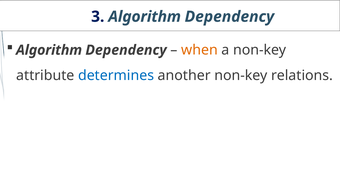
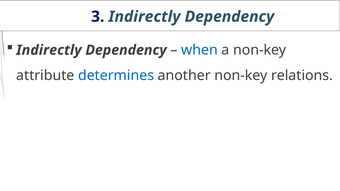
3 Algorithm: Algorithm -> Indirectly (144, 17)
Algorithm: Algorithm -> Indirectly (49, 50)
when colour: orange -> blue (200, 50)
